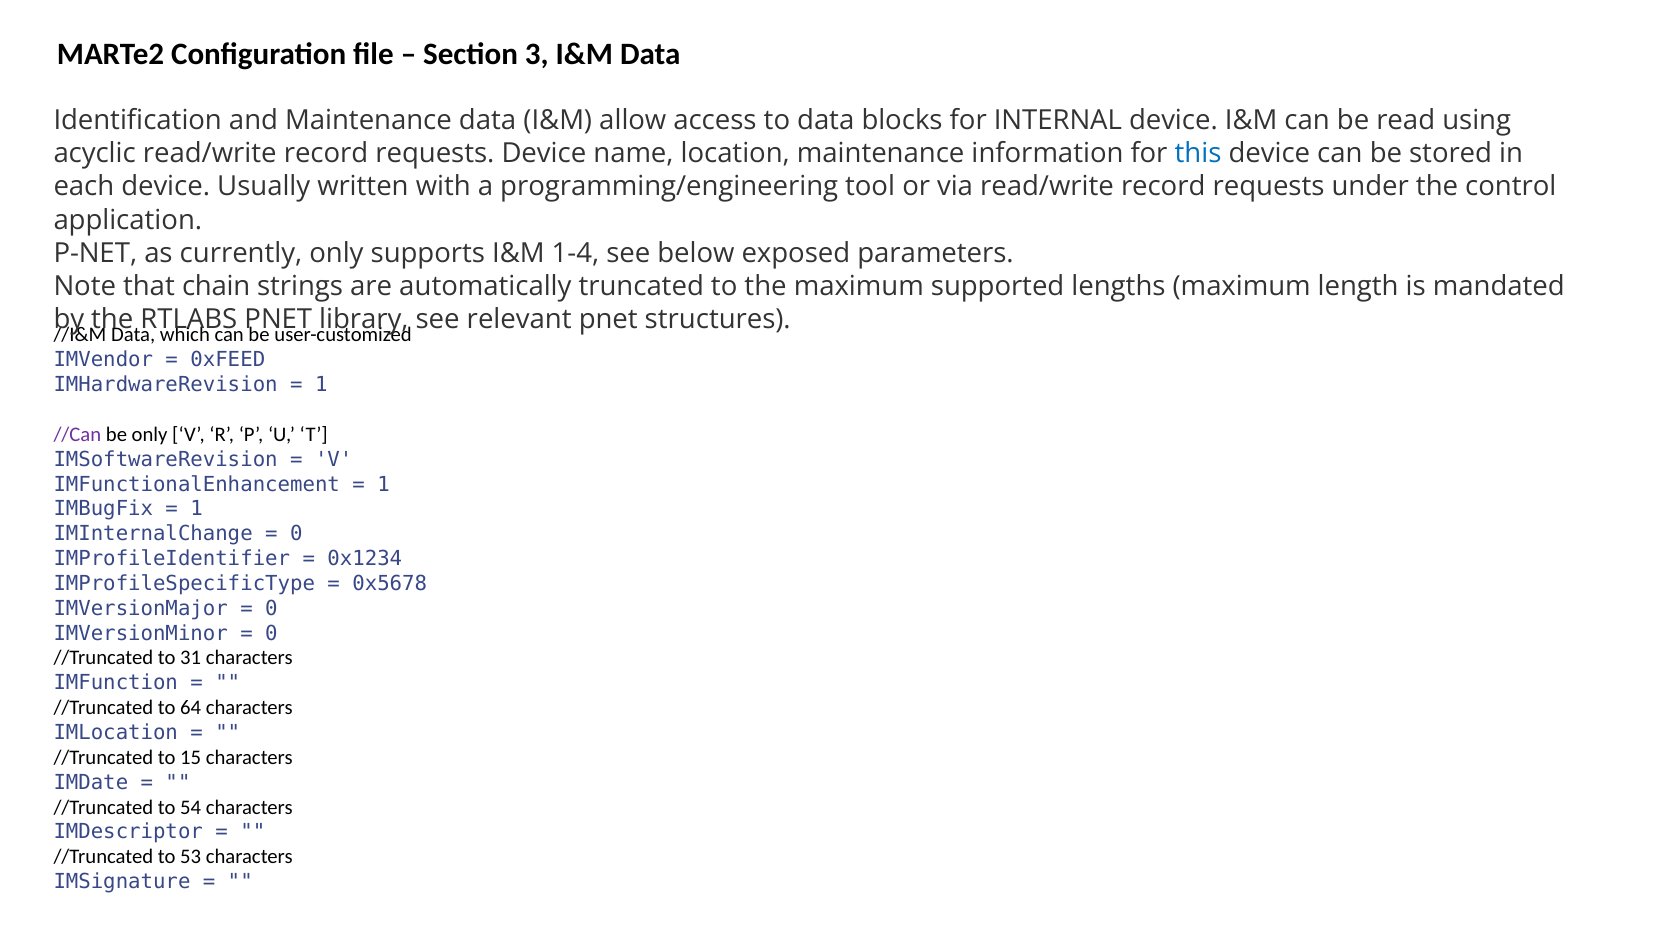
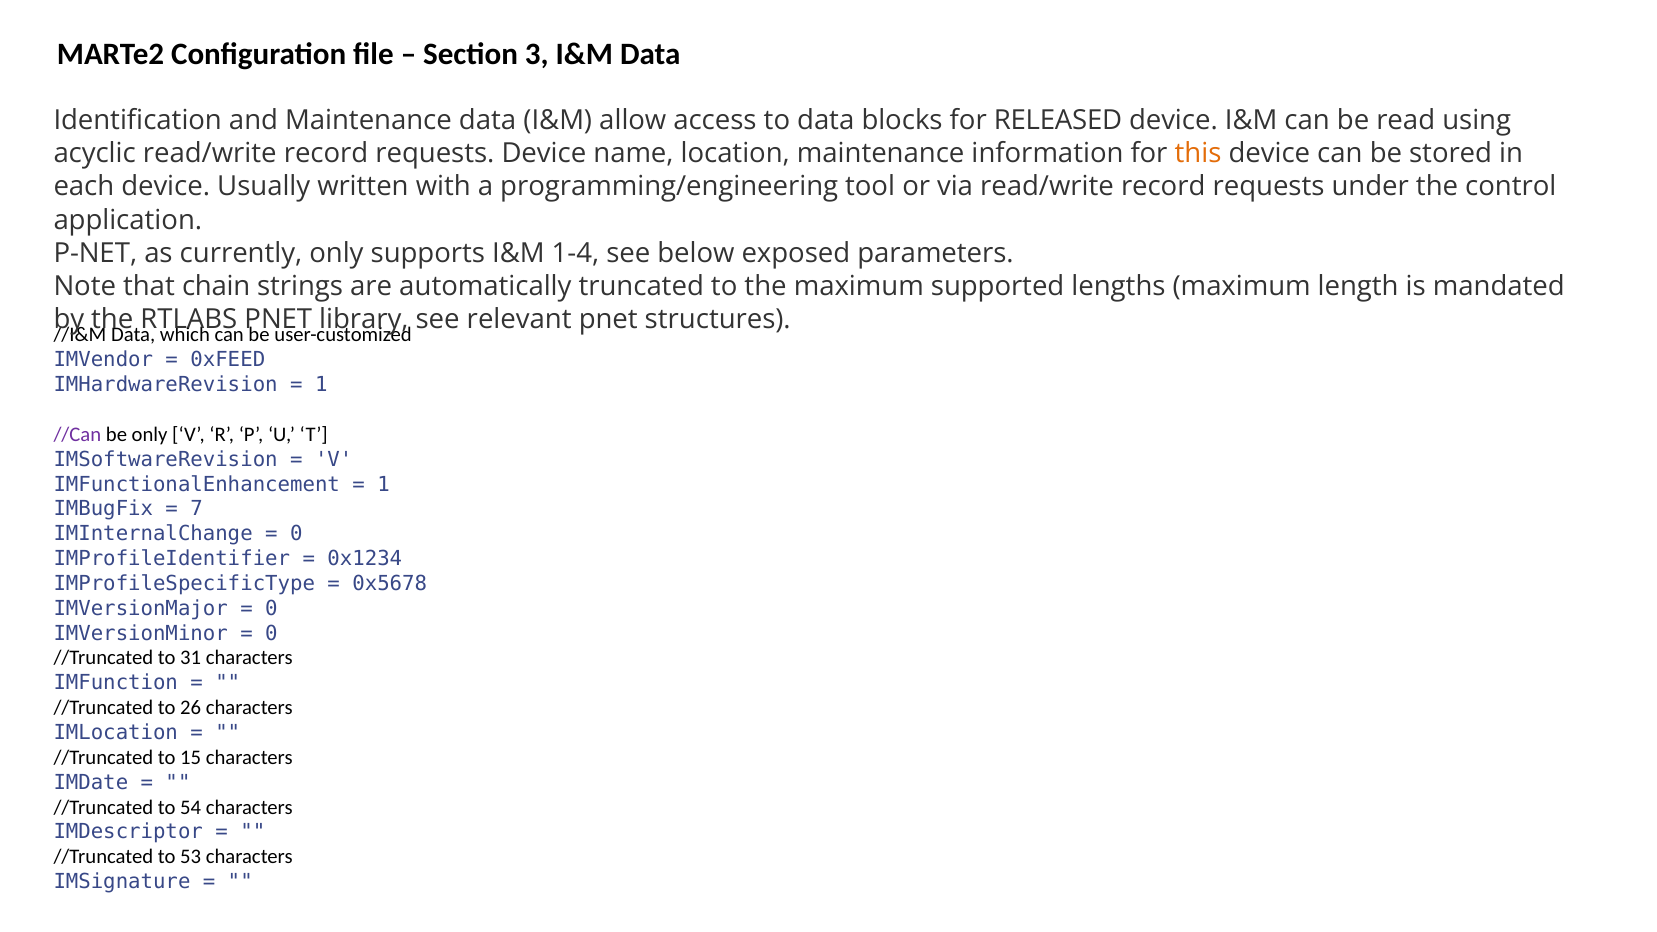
INTERNAL: INTERNAL -> RELEASED (1058, 121)
this colour: blue -> orange (1198, 154)
1: 1 -> 7 (197, 509)
64: 64 -> 26 (191, 708)
